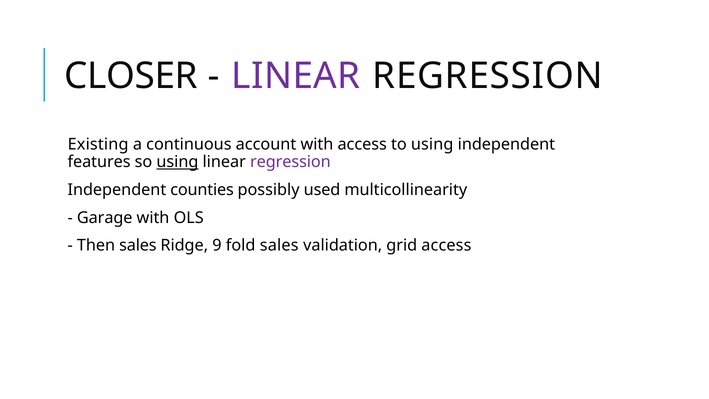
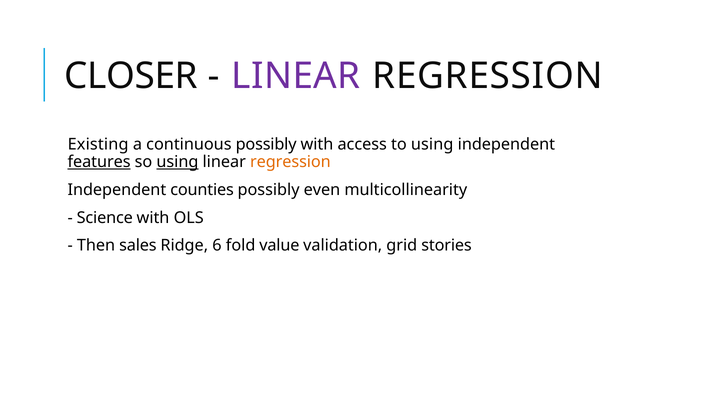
continuous account: account -> possibly (266, 144)
features underline: none -> present (99, 162)
regression colour: purple -> orange (290, 162)
used: used -> even (322, 190)
Garage: Garage -> Science (105, 218)
9: 9 -> 6 (217, 245)
fold sales: sales -> value (279, 245)
grid access: access -> stories (447, 245)
